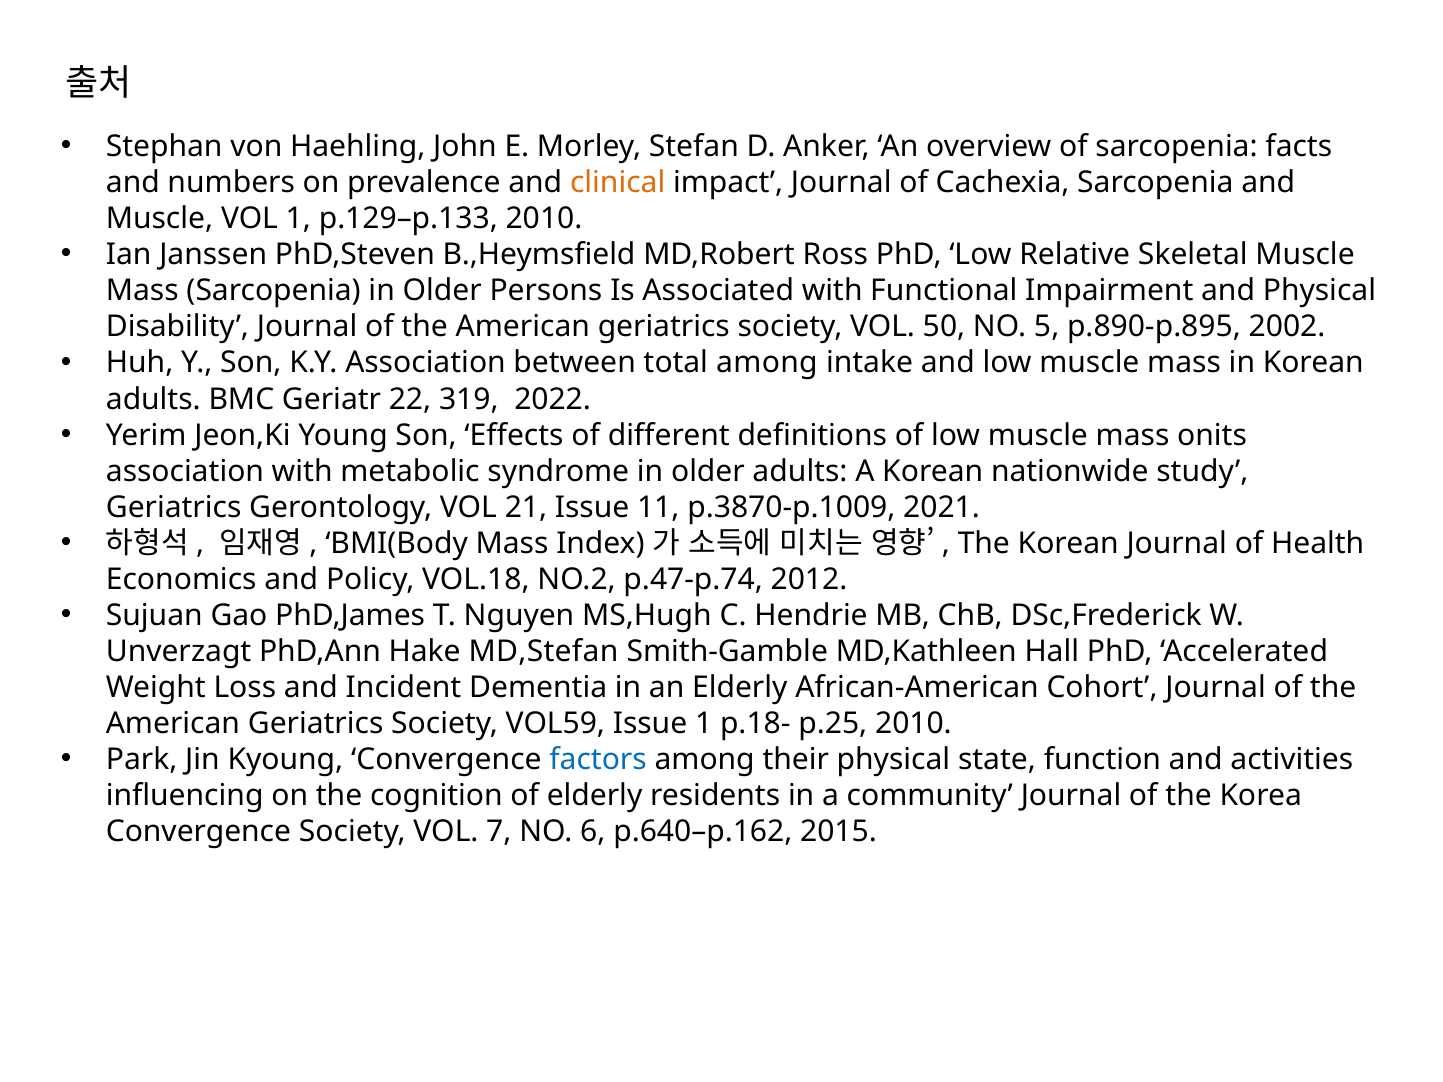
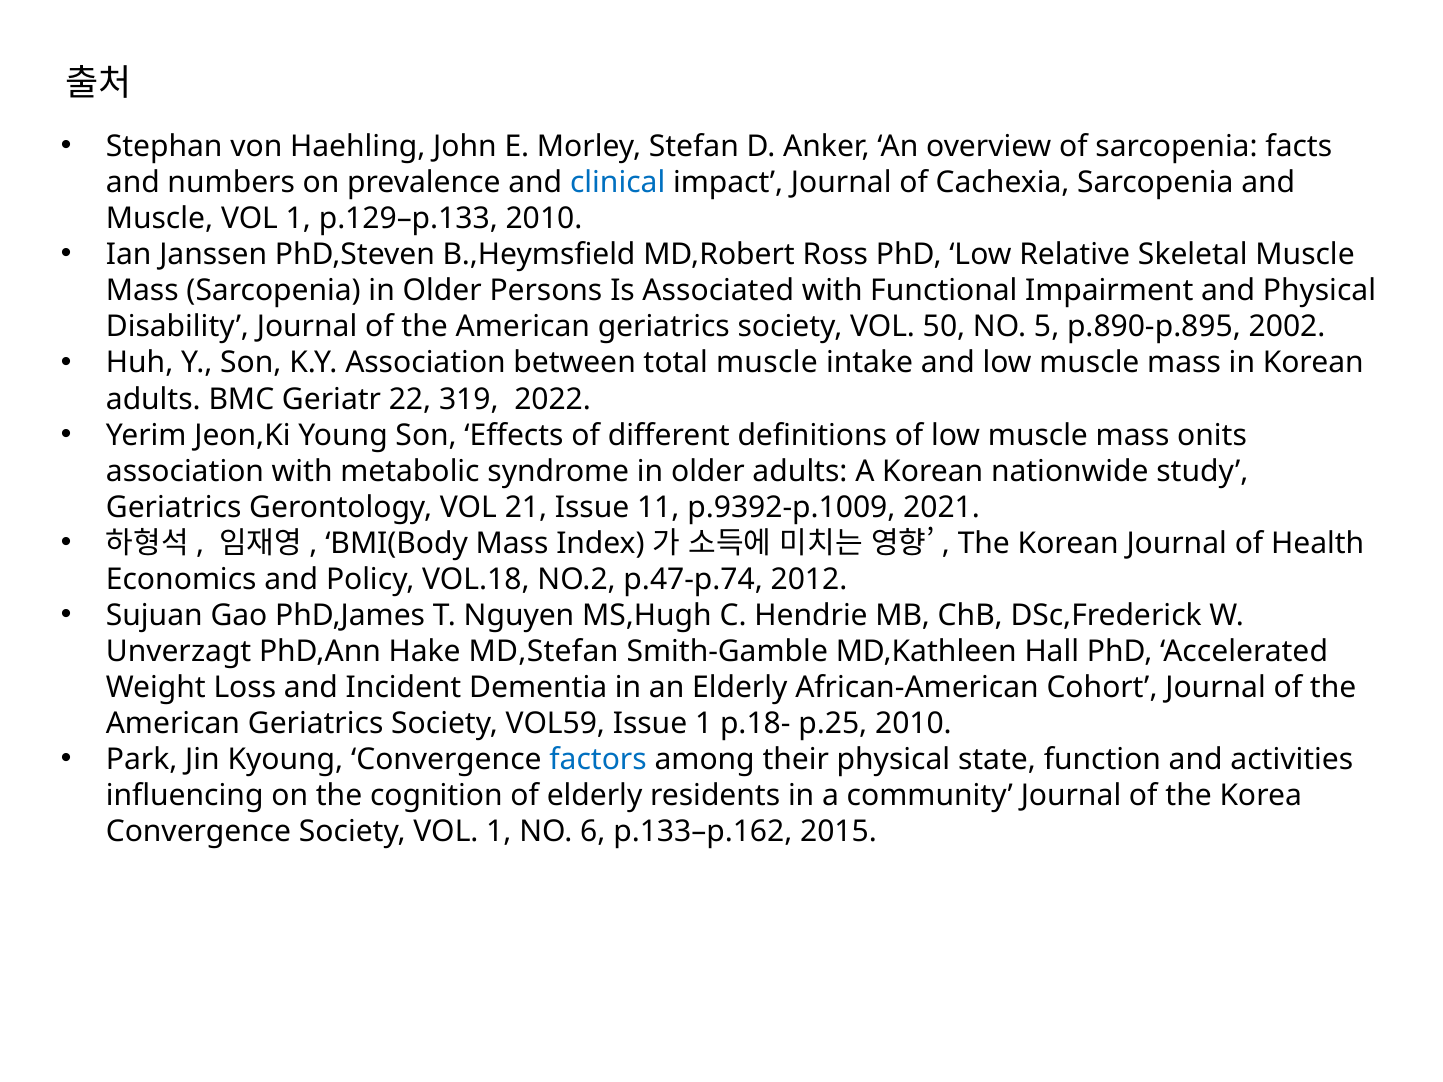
clinical colour: orange -> blue (618, 183)
total among: among -> muscle (767, 363)
p.3870-p.1009: p.3870-p.1009 -> p.9392-p.1009 (791, 507)
Society VOL 7: 7 -> 1 (499, 832)
p.640–p.162: p.640–p.162 -> p.133–p.162 (703, 832)
